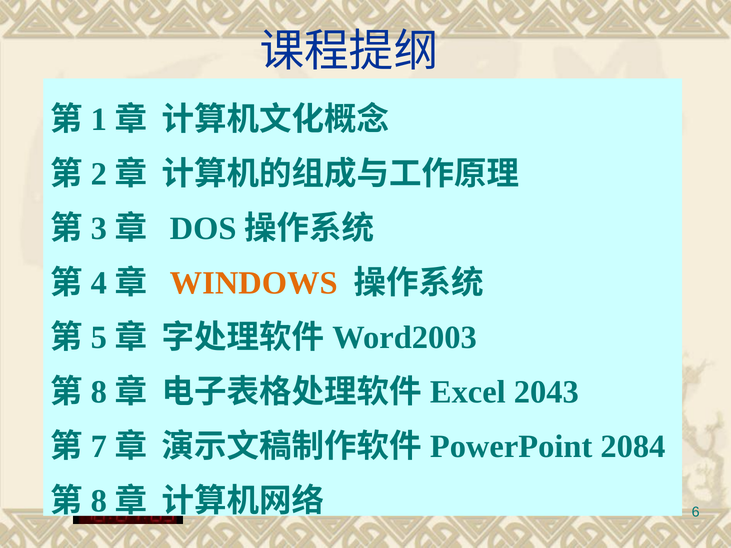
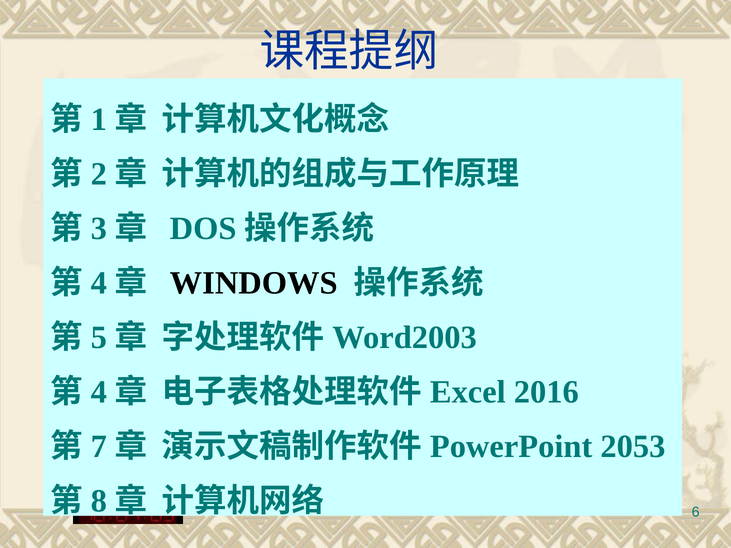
WINDOWS colour: orange -> black (254, 283)
8: 8 -> 4 (99, 392)
2043: 2043 -> 2016 (546, 392)
2084: 2084 -> 2053 (633, 447)
